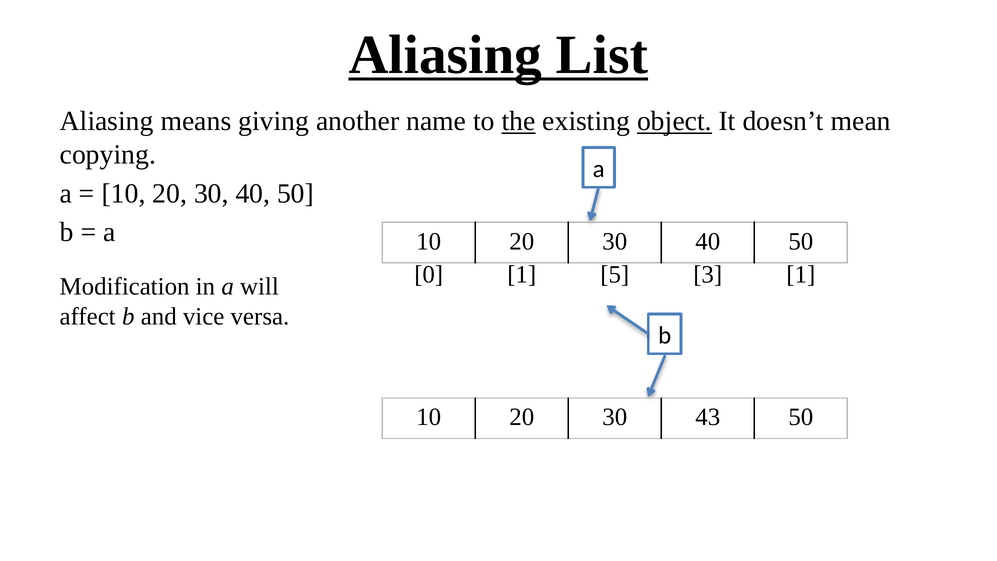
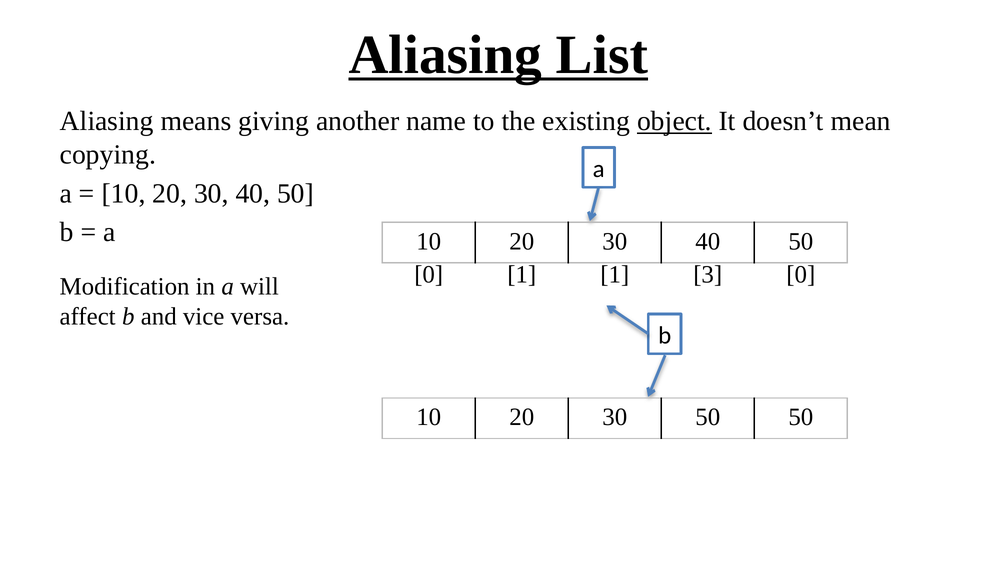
the underline: present -> none (519, 121)
1 5: 5 -> 1 (615, 275)
3 1: 1 -> 0 (801, 275)
30 43: 43 -> 50 (708, 417)
